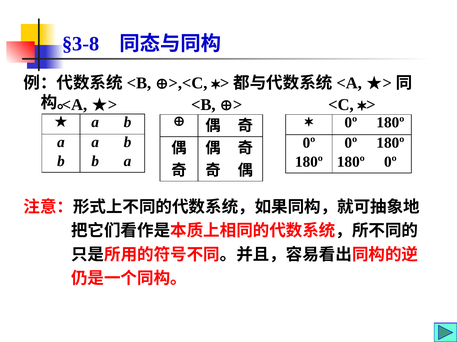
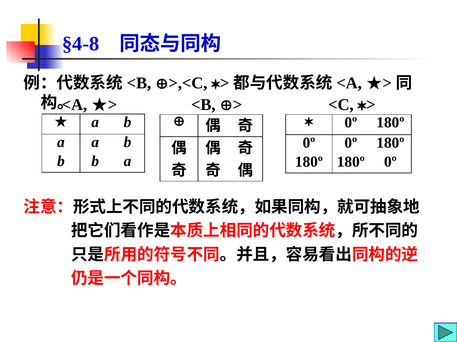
§3-8: §3-8 -> §4-8 (81, 44)
